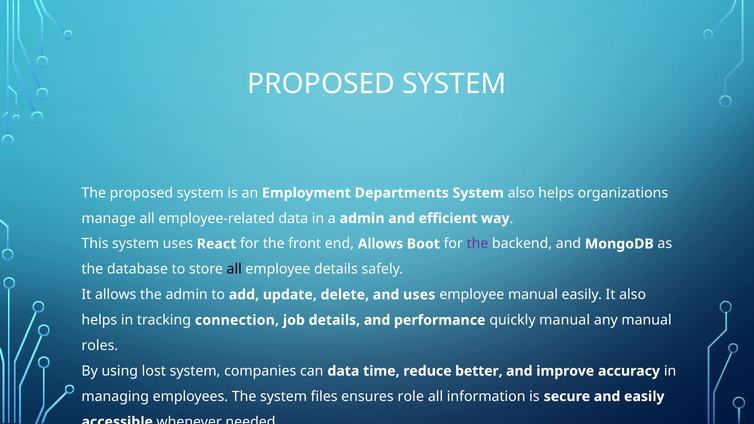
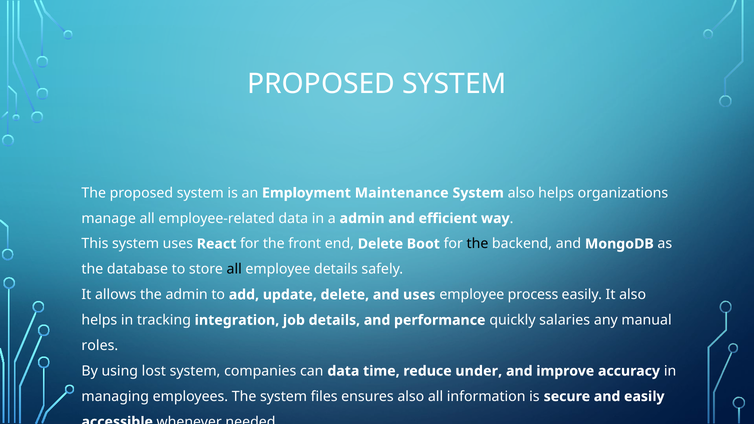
Departments: Departments -> Maintenance (402, 193)
end Allows: Allows -> Delete (380, 244)
the colour: purple -> black (477, 244)
employee manual: manual -> process (533, 295)
connection: connection -> integration (237, 320)
quickly manual: manual -> salaries (565, 320)
better: better -> under (479, 371)
ensures role: role -> also (411, 397)
